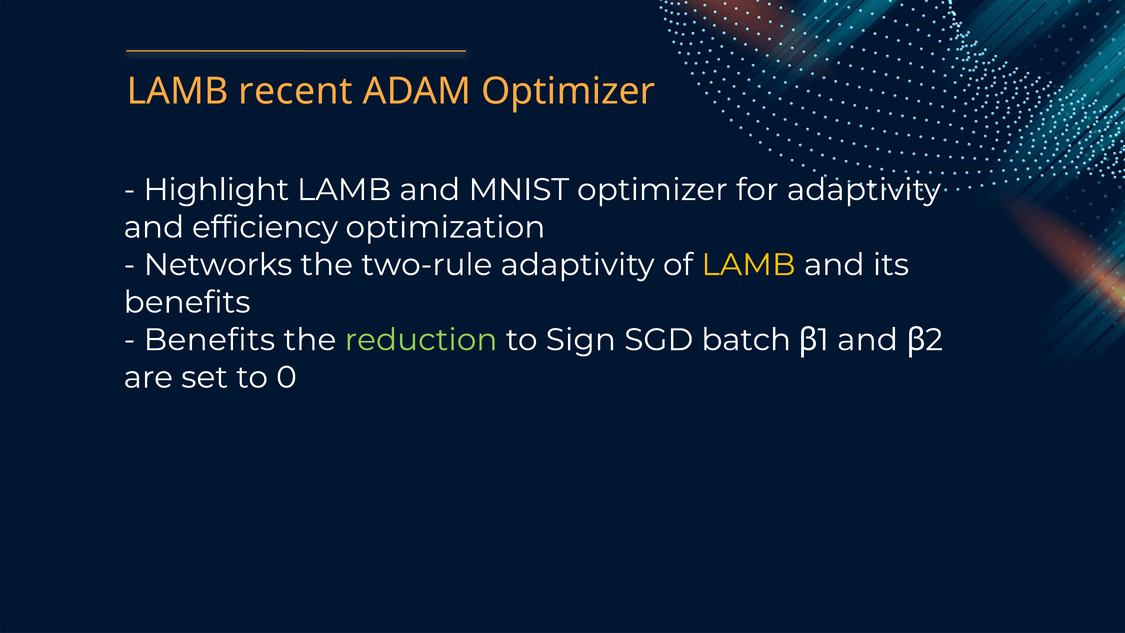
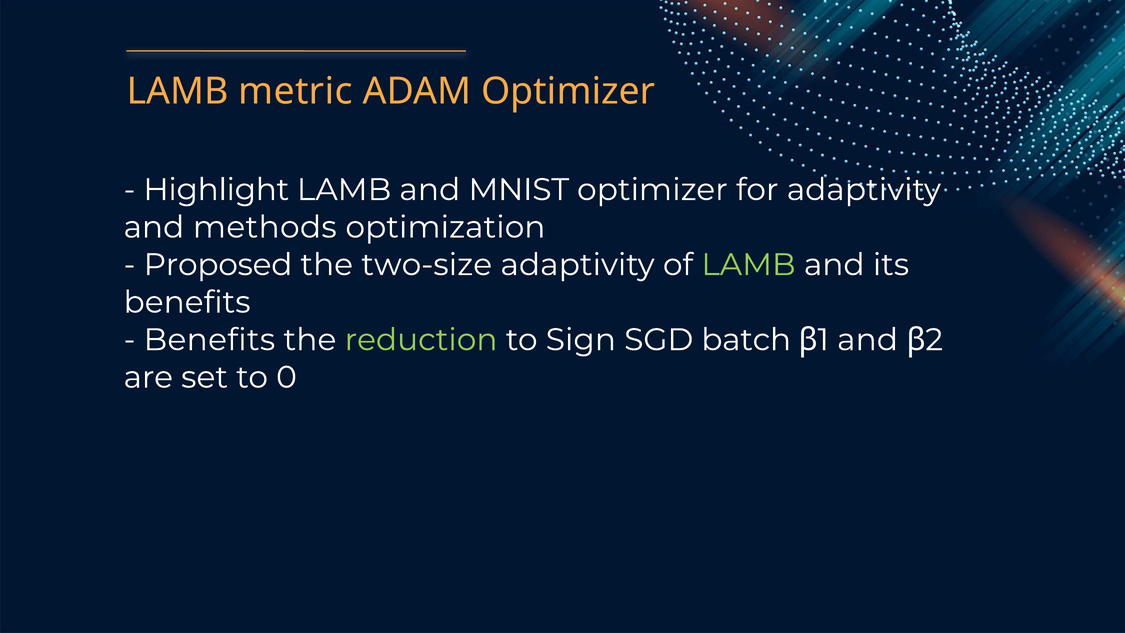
recent: recent -> metric (295, 91)
efficiency: efficiency -> methods (265, 227)
Networks: Networks -> Proposed (218, 265)
two-rule: two-rule -> two-size (427, 265)
LAMB colour: yellow -> light green (748, 265)
